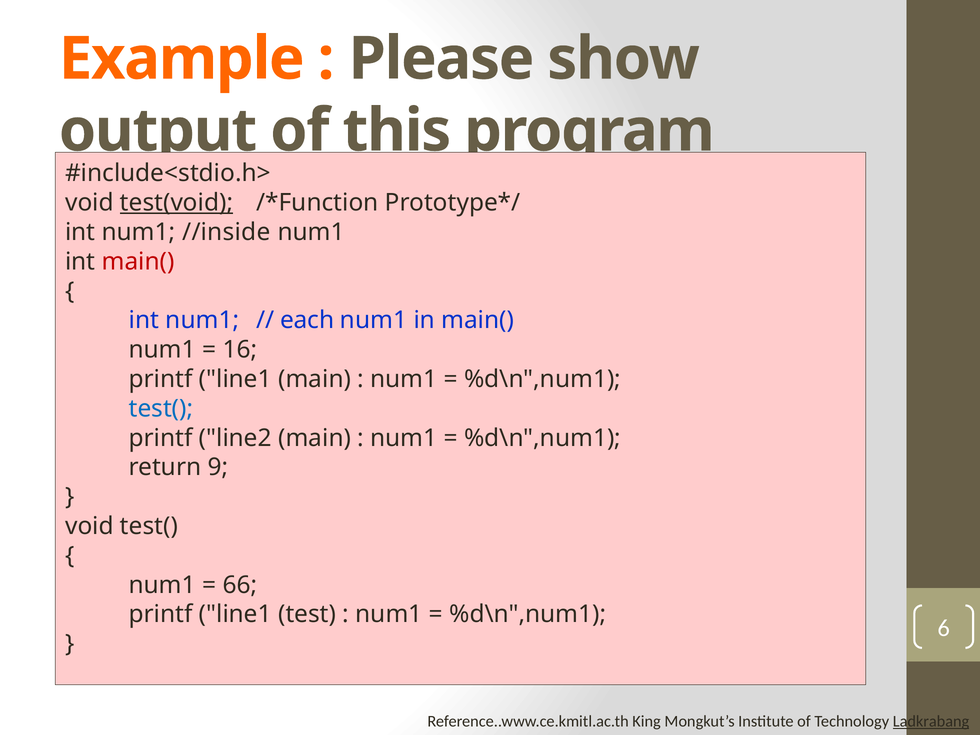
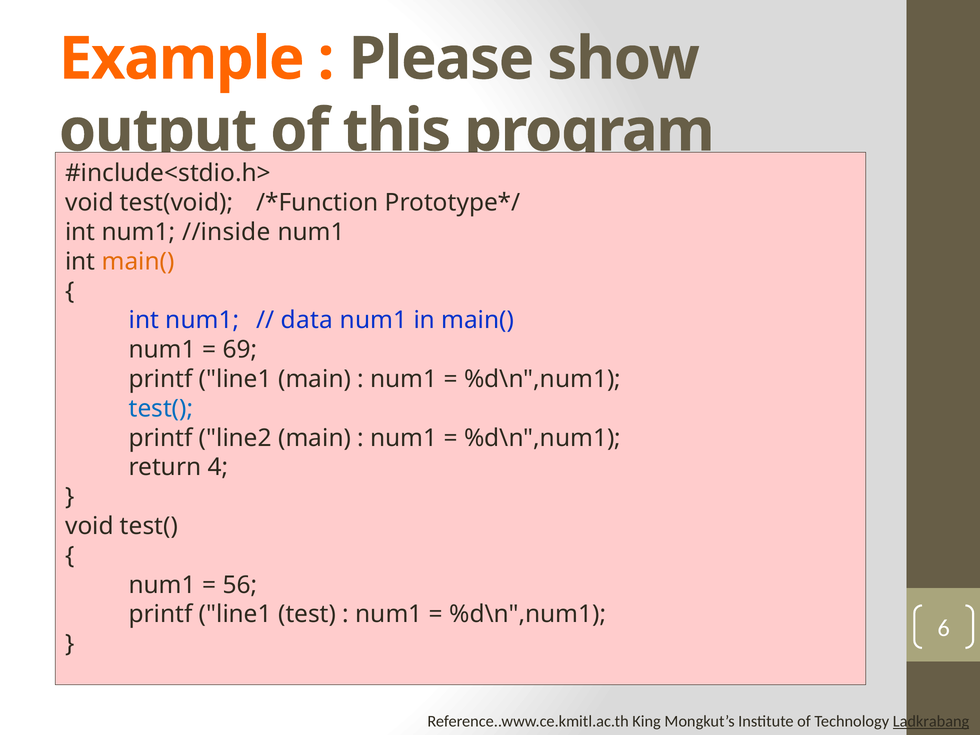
test(void underline: present -> none (177, 203)
main( colour: red -> orange (138, 262)
each: each -> data (307, 320)
16: 16 -> 69 (240, 350)
9: 9 -> 4 (218, 467)
66: 66 -> 56 (240, 585)
